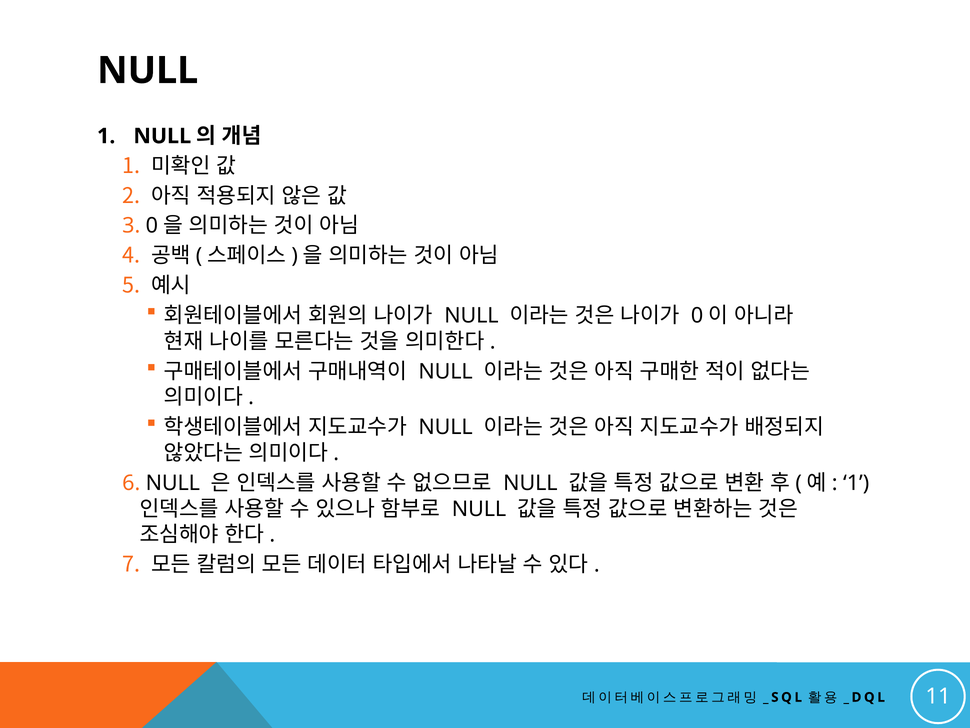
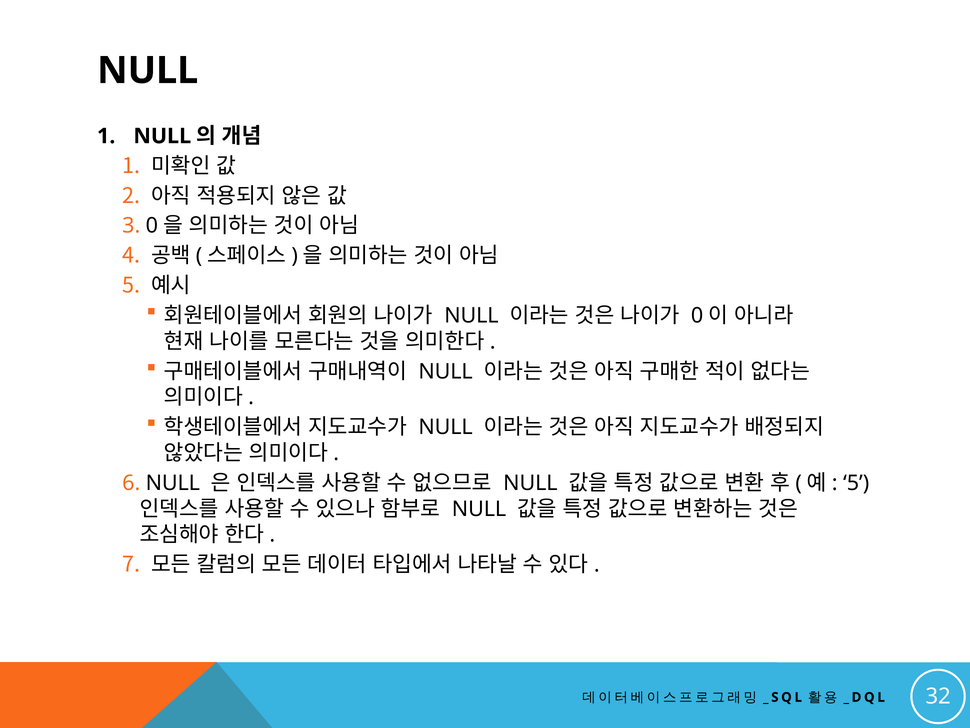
1: 1 -> 5 (856, 483)
11: 11 -> 32 (938, 696)
